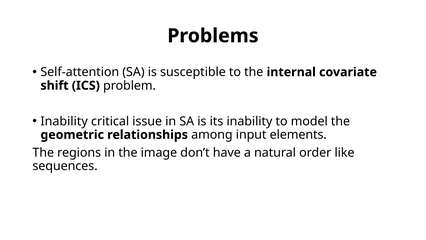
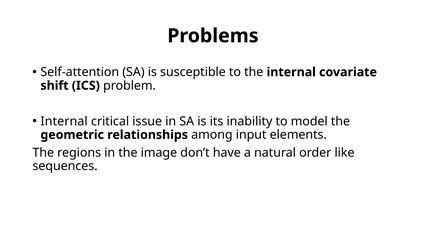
Inability: Inability -> Internal (64, 121)
